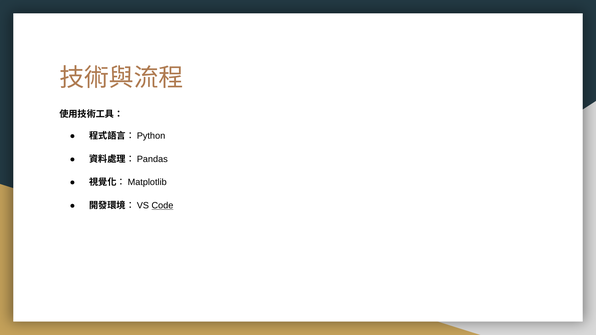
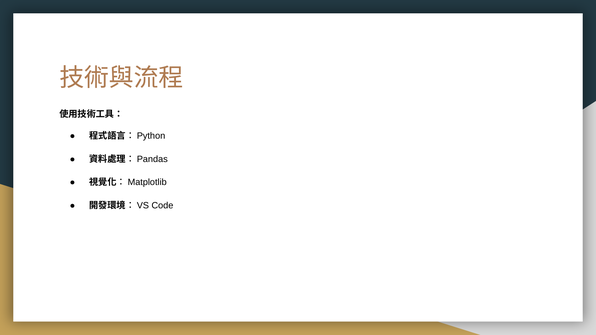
Code underline: present -> none (162, 206)
